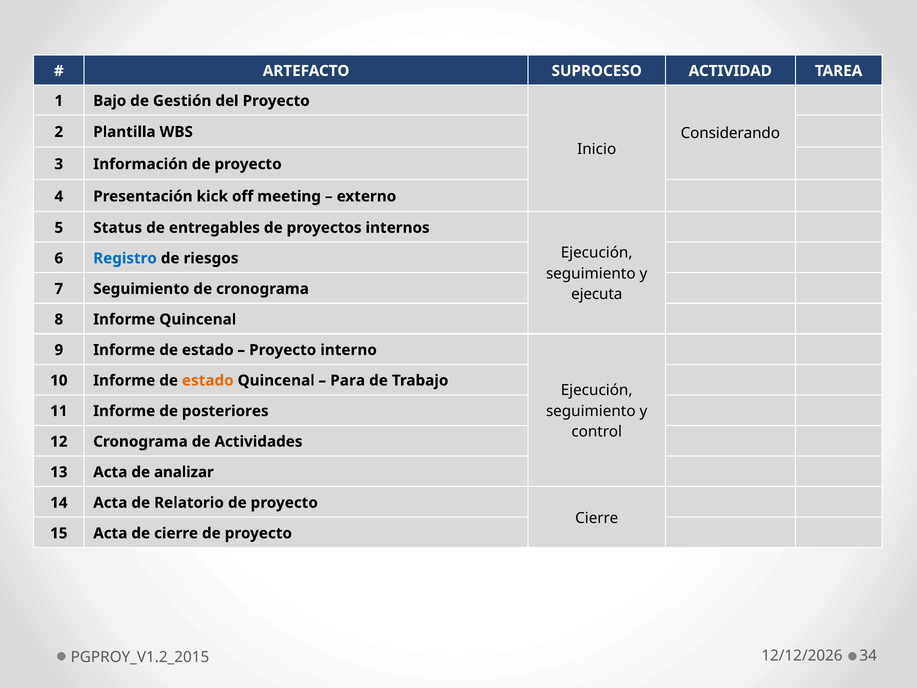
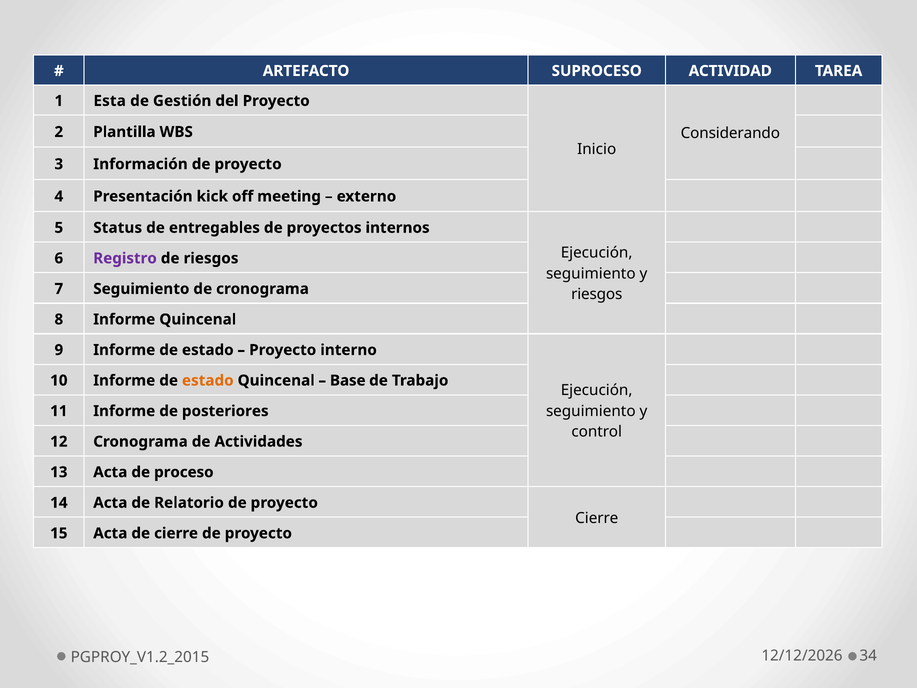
Bajo: Bajo -> Esta (110, 101)
Registro colour: blue -> purple (125, 258)
ejecuta: ejecuta -> riesgos (597, 294)
Para: Para -> Base (348, 380)
analizar: analizar -> proceso (184, 472)
